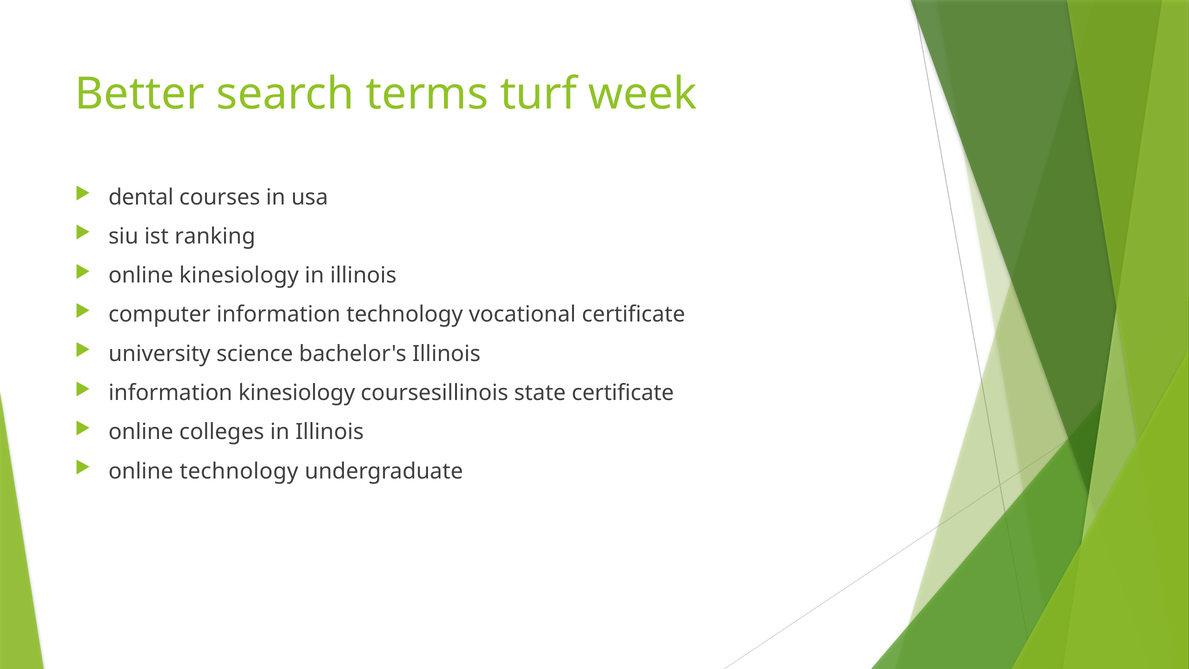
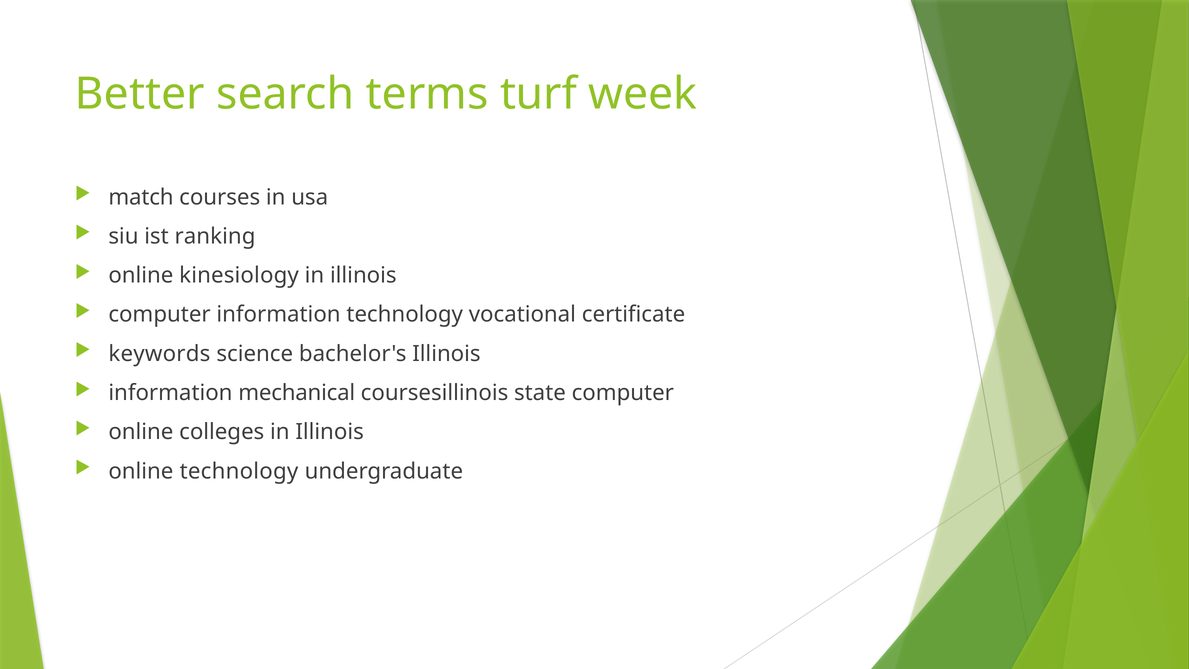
dental: dental -> match (141, 197)
university: university -> keywords (159, 354)
information kinesiology: kinesiology -> mechanical (297, 393)
state certificate: certificate -> computer (623, 393)
